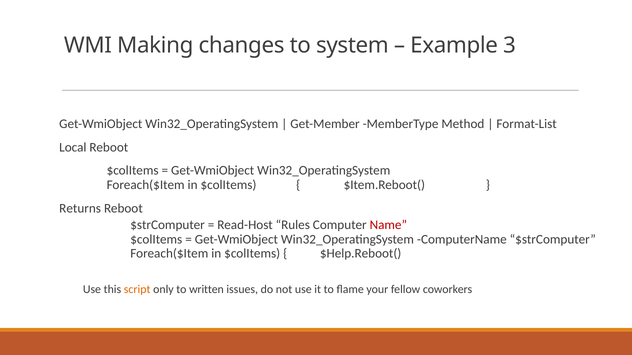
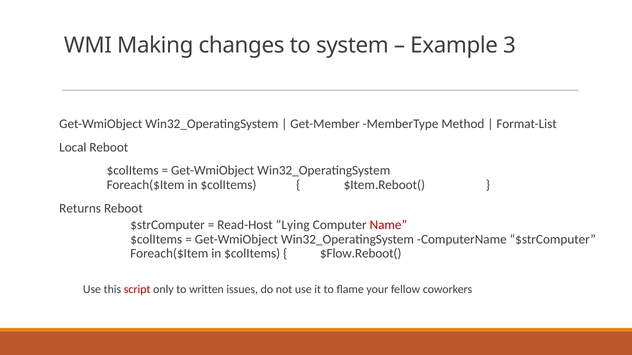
Rules: Rules -> Lying (293, 225)
$Help.Reboot(: $Help.Reboot( -> $Flow.Reboot( (361, 254)
script colour: orange -> red (137, 290)
